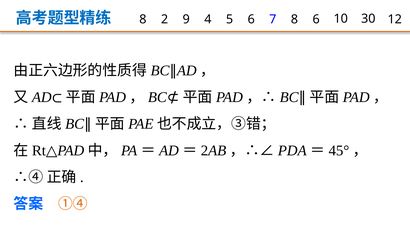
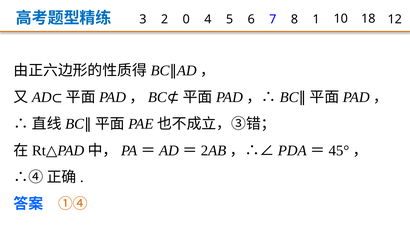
8: 8 -> 3 (143, 19)
9: 9 -> 0 (186, 19)
8 6: 6 -> 1 (316, 19)
30: 30 -> 18 (368, 19)
